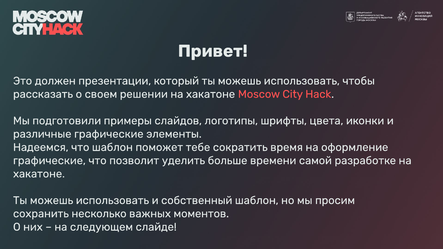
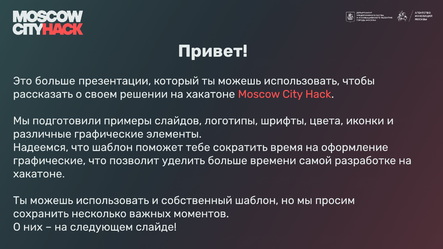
Это должен: должен -> больше (55, 81)
